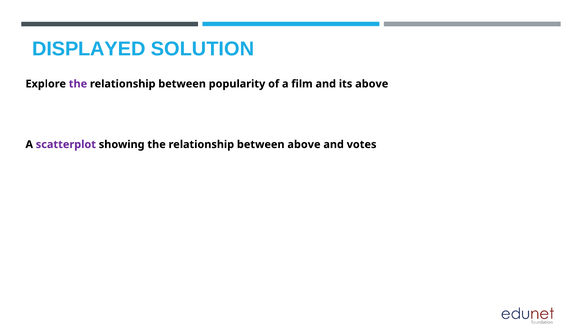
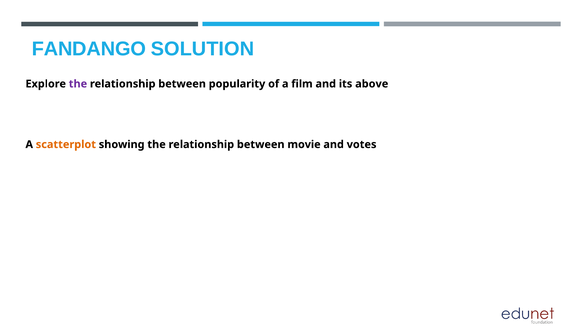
DISPLAYED: DISPLAYED -> FANDANGO (89, 49)
scatterplot colour: purple -> orange (66, 145)
between above: above -> movie (304, 145)
